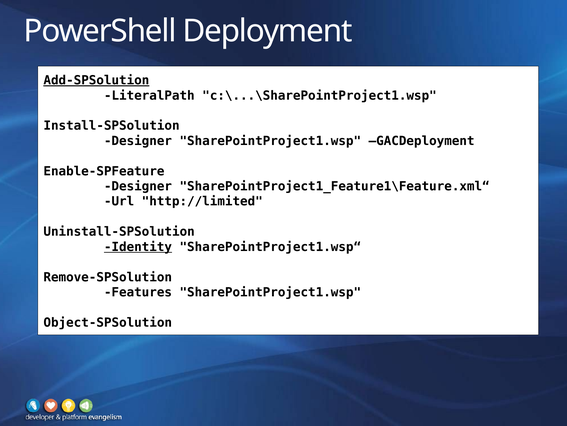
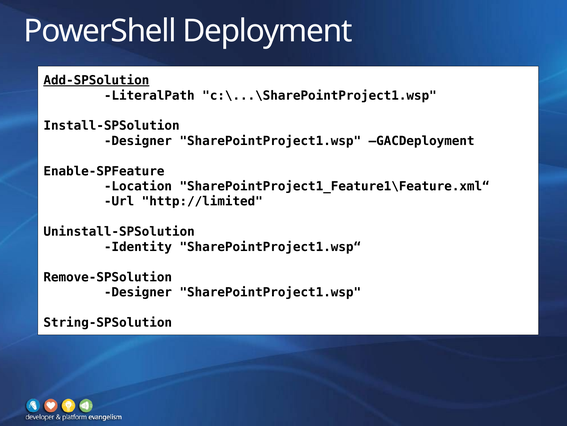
Designer: Designer -> Location (138, 186)
Identity underline: present -> none (138, 246)
Features: Features -> Designer (138, 292)
Object-SPSolution: Object-SPSolution -> String-SPSolution (108, 322)
